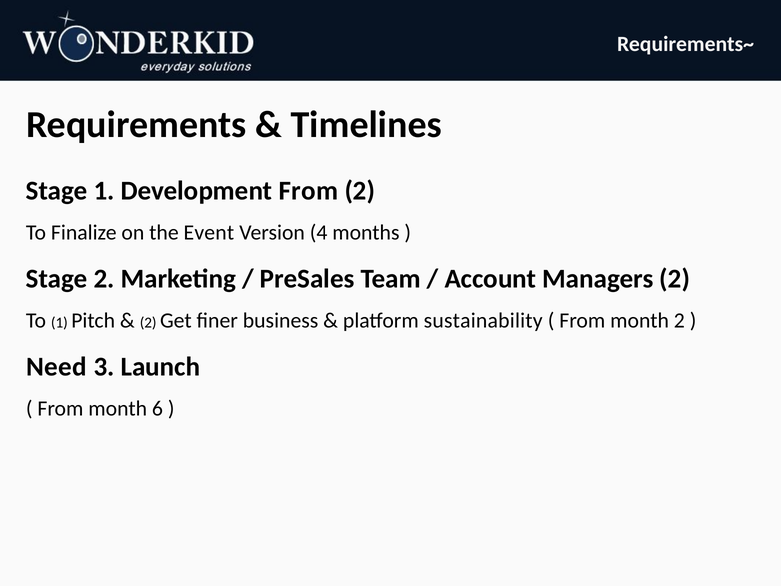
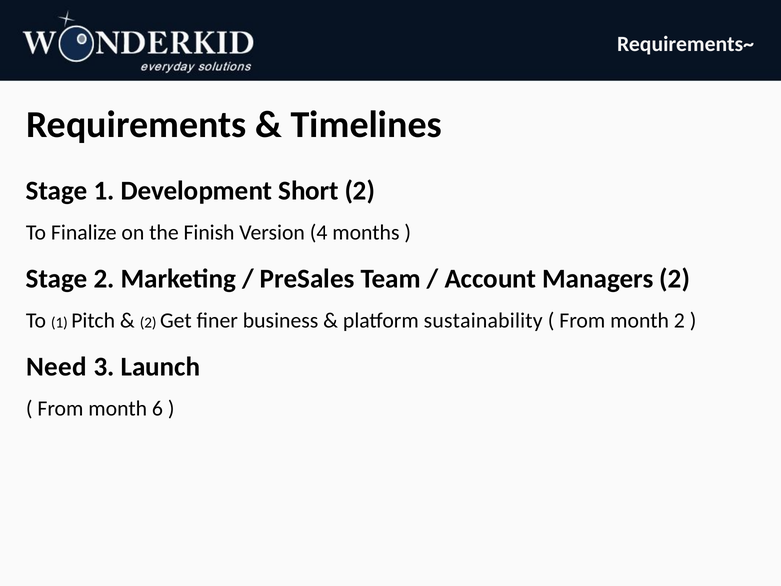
Development From: From -> Short (309, 191)
Event: Event -> Finish (209, 233)
